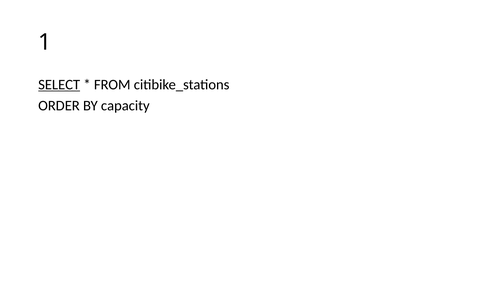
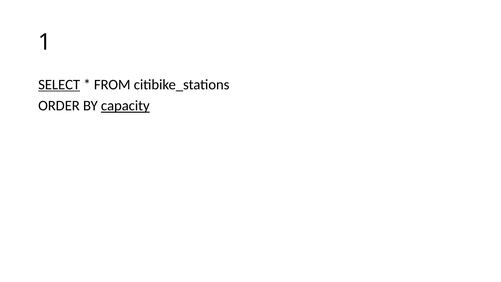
capacity underline: none -> present (125, 106)
